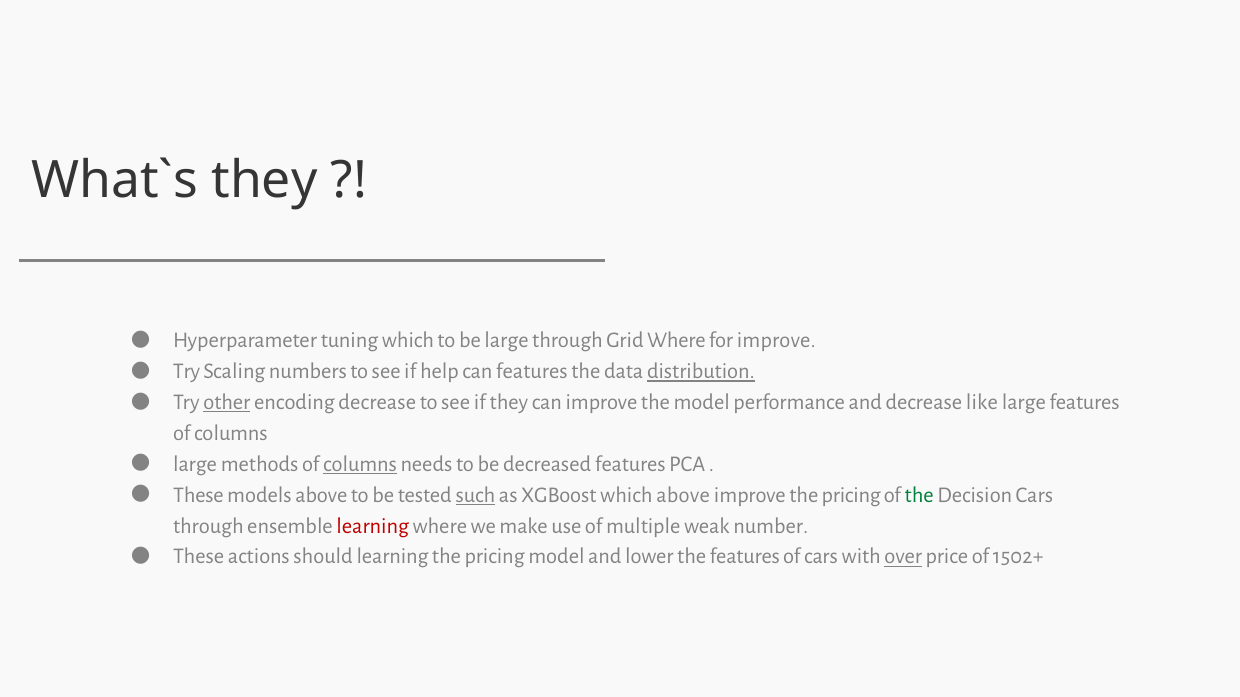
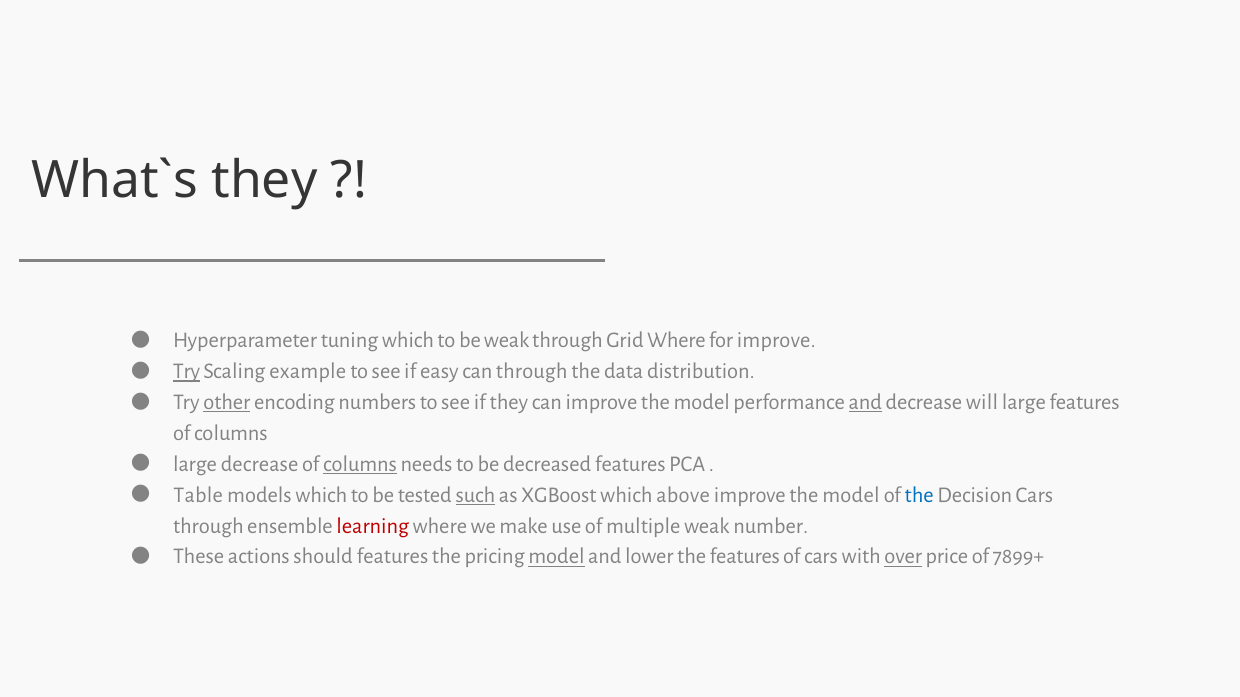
be large: large -> weak (507, 341)
Try underline: none -> present (187, 372)
numbers: numbers -> example (308, 372)
help: help -> easy (439, 372)
can features: features -> through (532, 372)
distribution underline: present -> none (701, 372)
encoding decrease: decrease -> numbers (377, 402)
and underline: none -> present (865, 402)
like: like -> will (982, 402)
large methods: methods -> decrease (260, 464)
These: These -> Table (198, 495)
models above: above -> which (321, 495)
pricing: pricing -> model (851, 495)
the colour: green -> blue (919, 495)
should learning: learning -> features (392, 557)
model underline: none -> present (556, 557)
1502+: 1502+ -> 7899+ (1018, 557)
